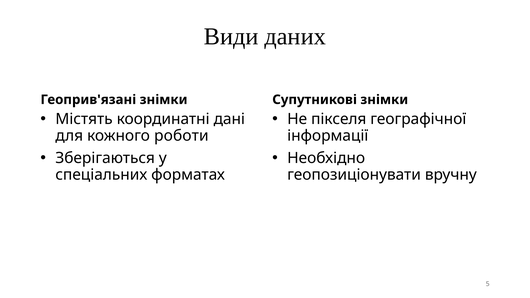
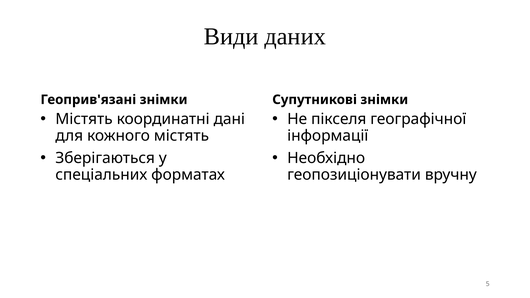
кожного роботи: роботи -> містять (181, 136)
